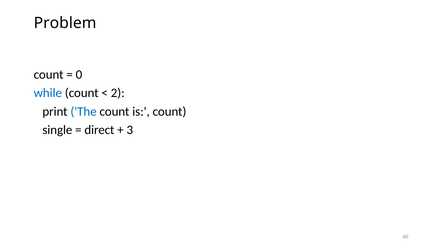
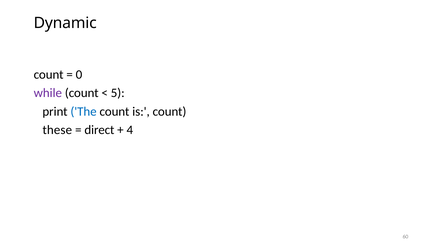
Problem: Problem -> Dynamic (65, 23)
while colour: blue -> purple (48, 93)
2: 2 -> 5 (118, 93)
single: single -> these (57, 130)
3: 3 -> 4 (130, 130)
